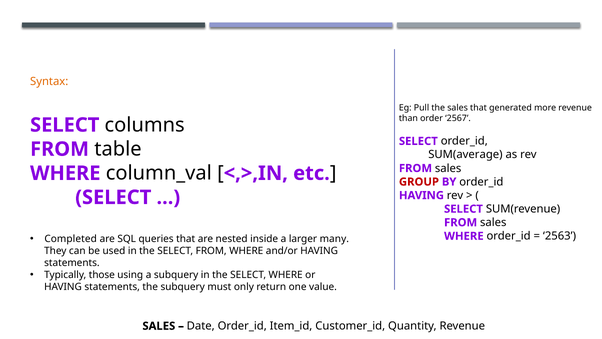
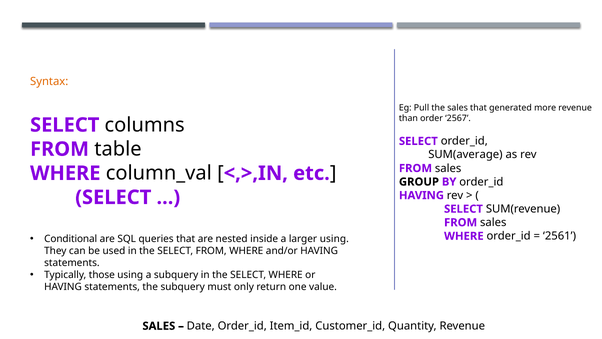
GROUP colour: red -> black (419, 182)
Completed: Completed -> Conditional (71, 239)
larger many: many -> using (334, 239)
2563: 2563 -> 2561 (559, 236)
